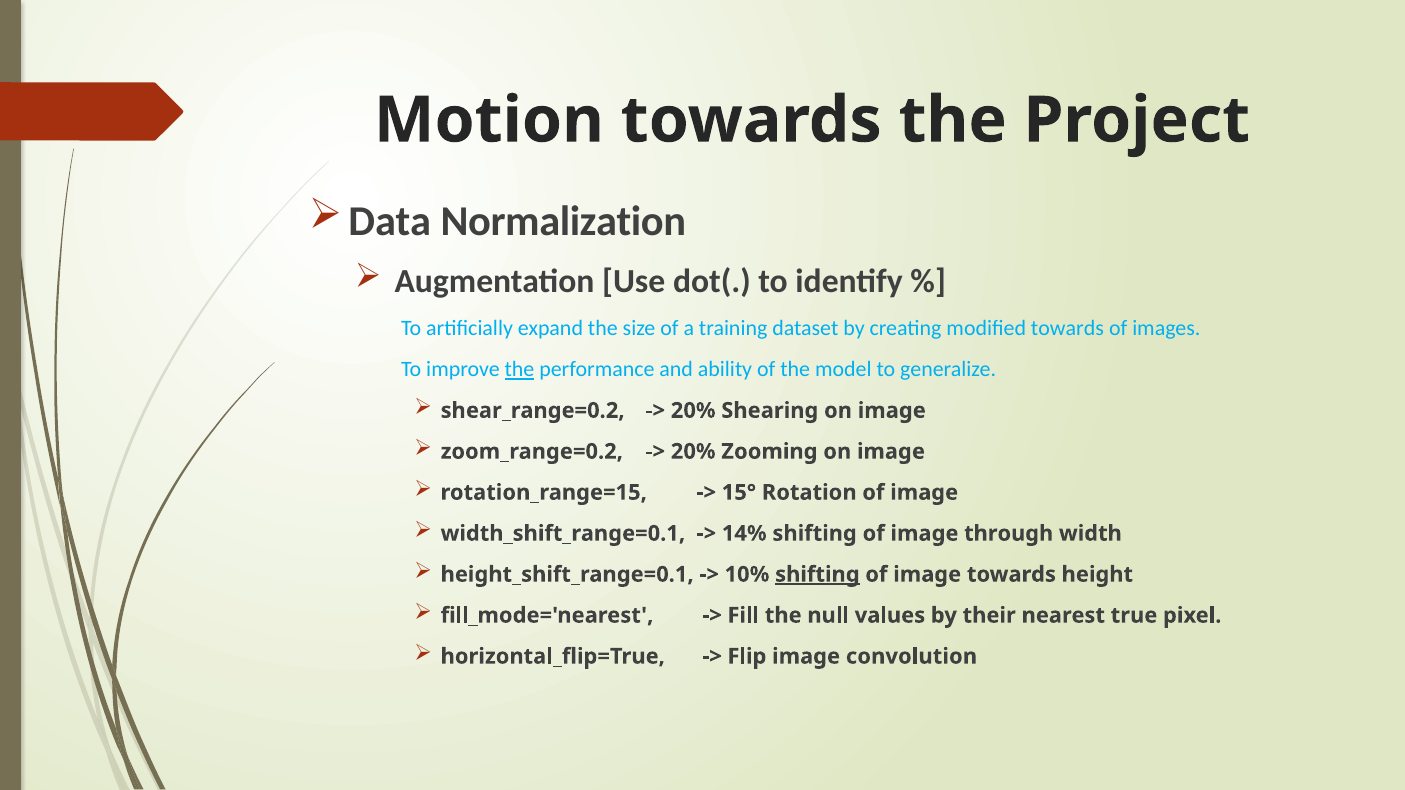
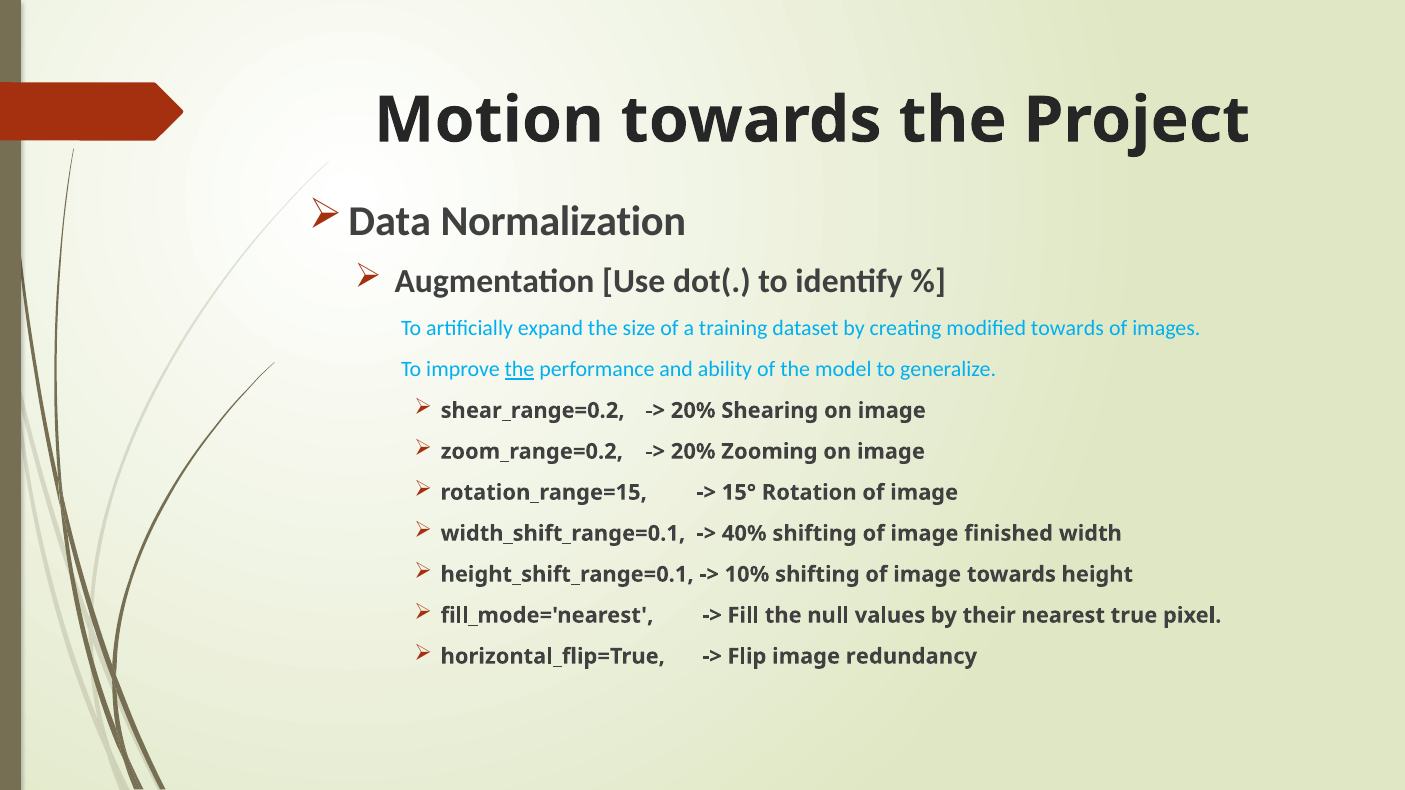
14%: 14% -> 40% (744, 534)
through: through -> finished (1009, 534)
shifting underline: present -> none (817, 575)
convolution: convolution -> redundancy (911, 657)
